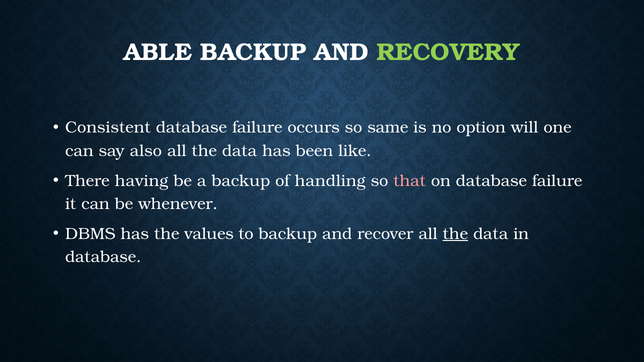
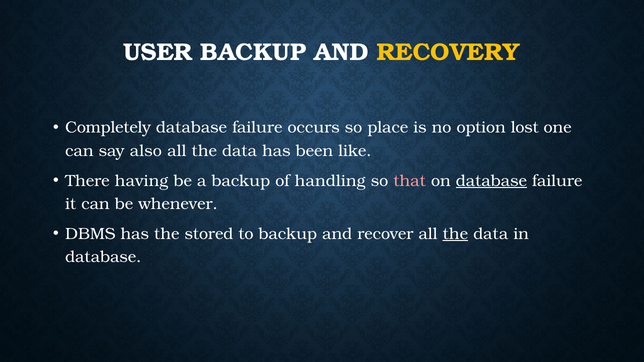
ABLE: ABLE -> USER (158, 53)
RECOVERY colour: light green -> yellow (448, 53)
Consistent: Consistent -> Completely (108, 128)
same: same -> place (388, 128)
will: will -> lost (525, 128)
database underline: none -> present (491, 181)
values: values -> stored (209, 234)
